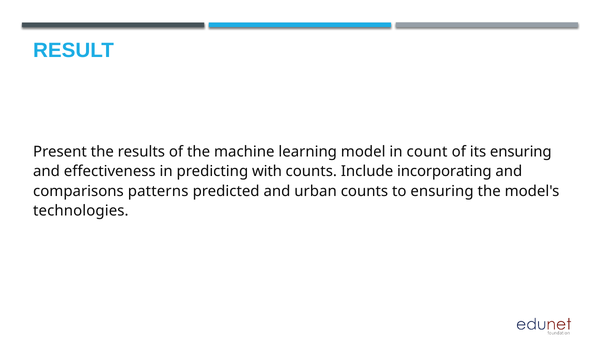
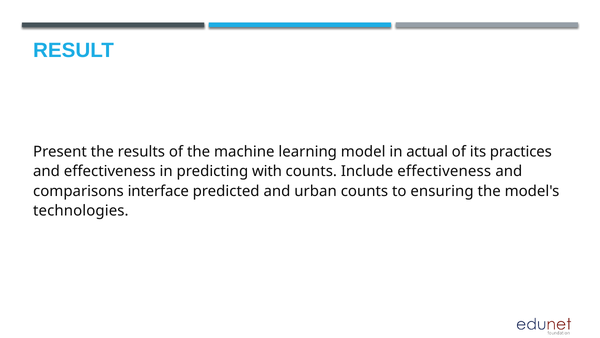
count: count -> actual (427, 151)
its ensuring: ensuring -> practices (521, 151)
Include incorporating: incorporating -> effectiveness (444, 171)
patterns: patterns -> interface (158, 191)
